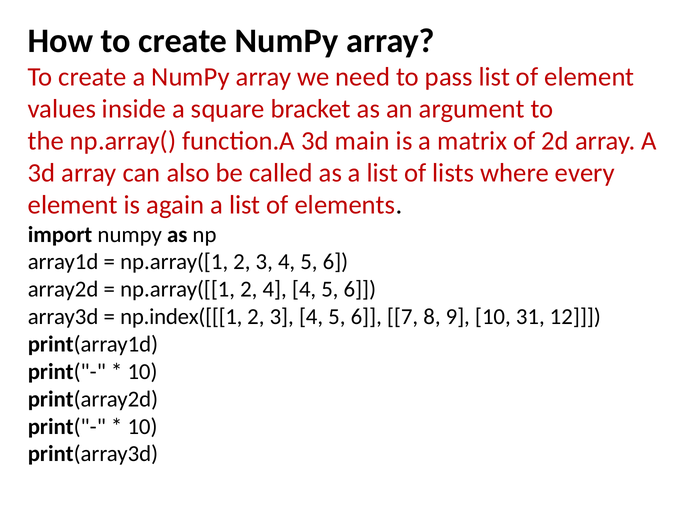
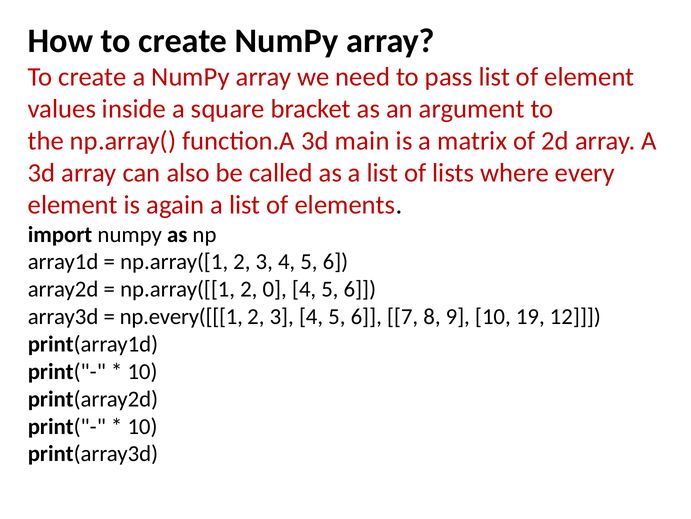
2 4: 4 -> 0 (275, 289)
np.index([[[1: np.index([[[1 -> np.every([[[1 (181, 317)
31: 31 -> 19 (530, 317)
